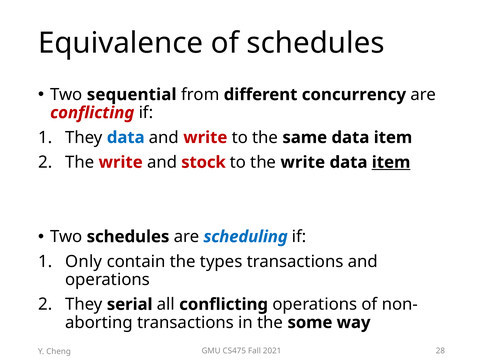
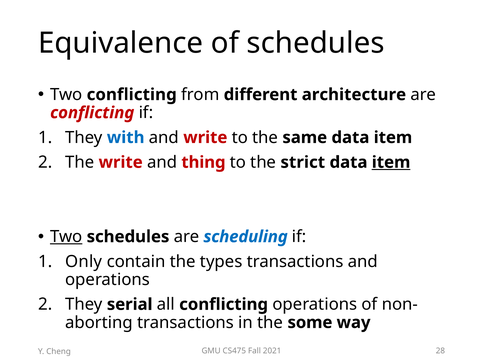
Two sequential: sequential -> conflicting (132, 95)
concurrency: concurrency -> architecture (354, 95)
They data: data -> with (126, 138)
stock: stock -> thing (203, 162)
to the write: write -> strict (303, 162)
Two underline: none -> present (66, 237)
